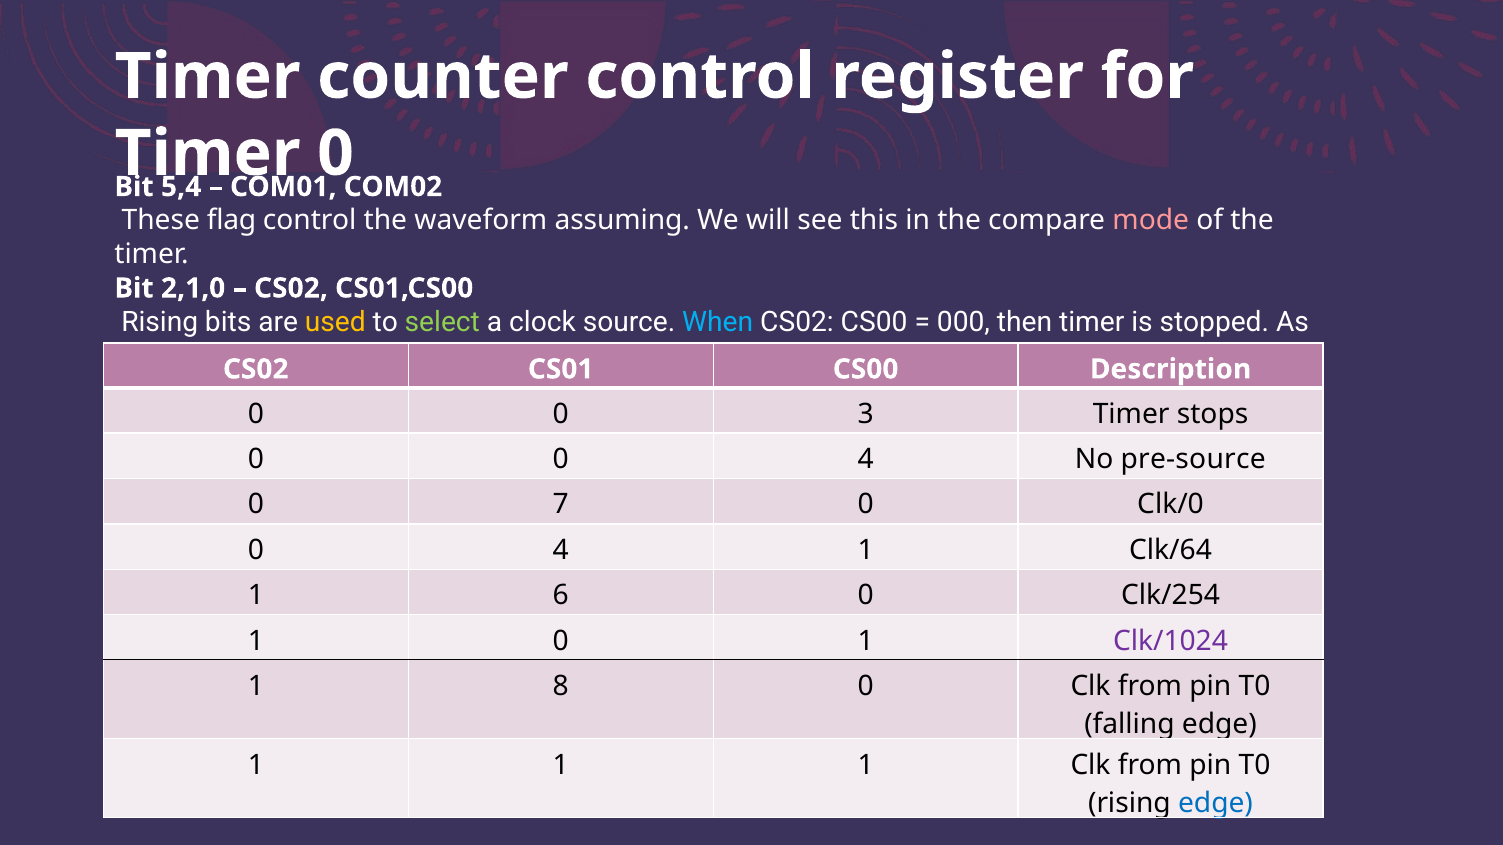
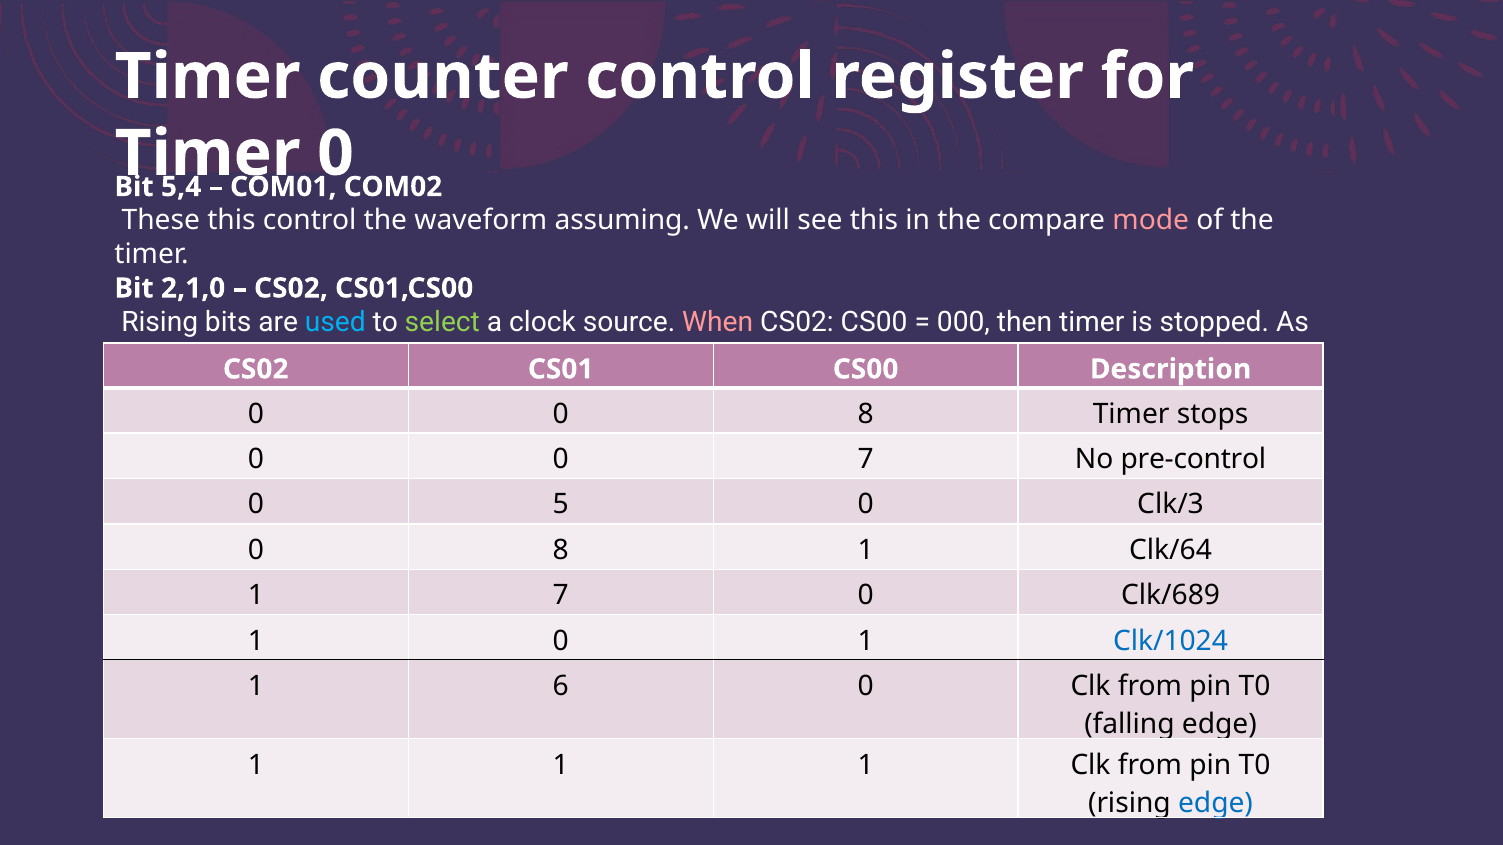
These flag: flag -> this (231, 221)
used colour: yellow -> light blue (335, 322)
When colour: light blue -> pink (718, 322)
0 0 3: 3 -> 8 (866, 415)
0 0 4: 4 -> 7 (866, 460)
pre-source: pre-source -> pre-control (1193, 460)
7: 7 -> 5 (561, 505)
Clk/0: Clk/0 -> Clk/3 (1171, 505)
4: 4 -> 8 (561, 551)
1 6: 6 -> 7 (561, 596)
Clk/254: Clk/254 -> Clk/689 (1171, 596)
Clk/1024 colour: purple -> blue (1171, 641)
8: 8 -> 6 (561, 686)
